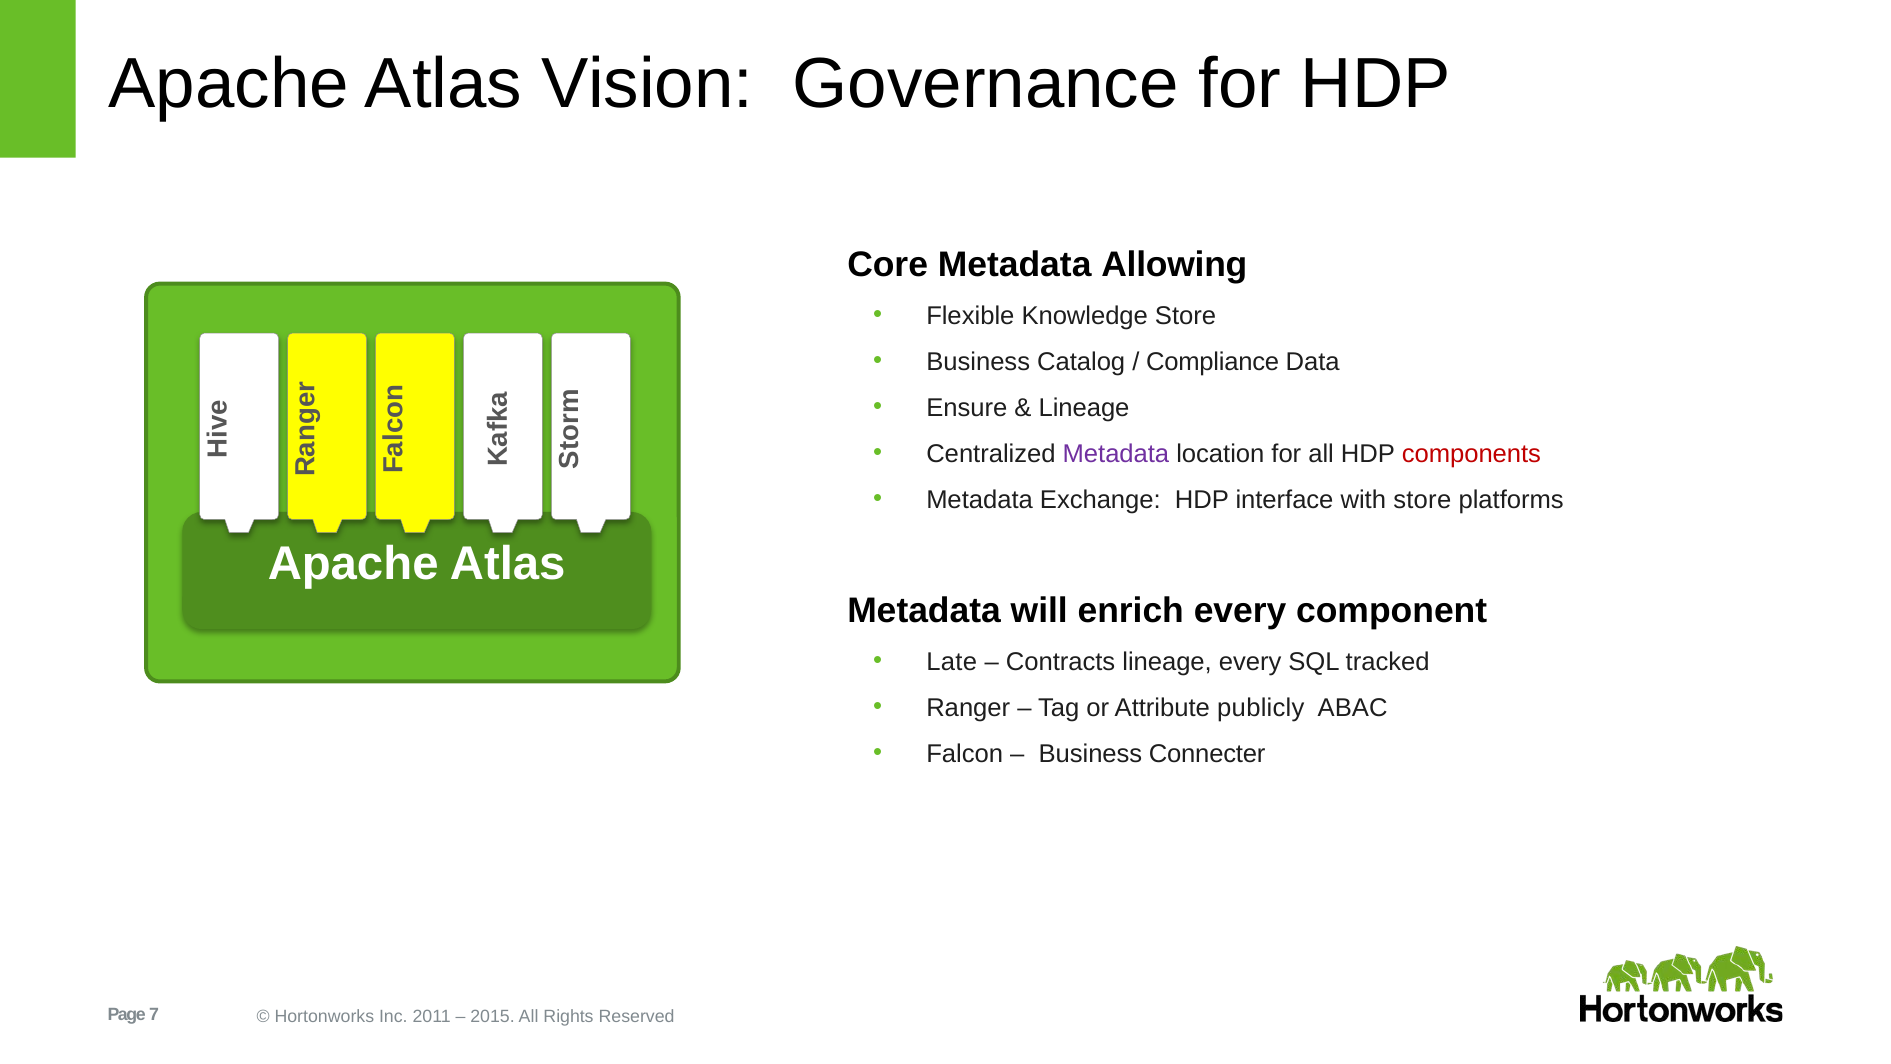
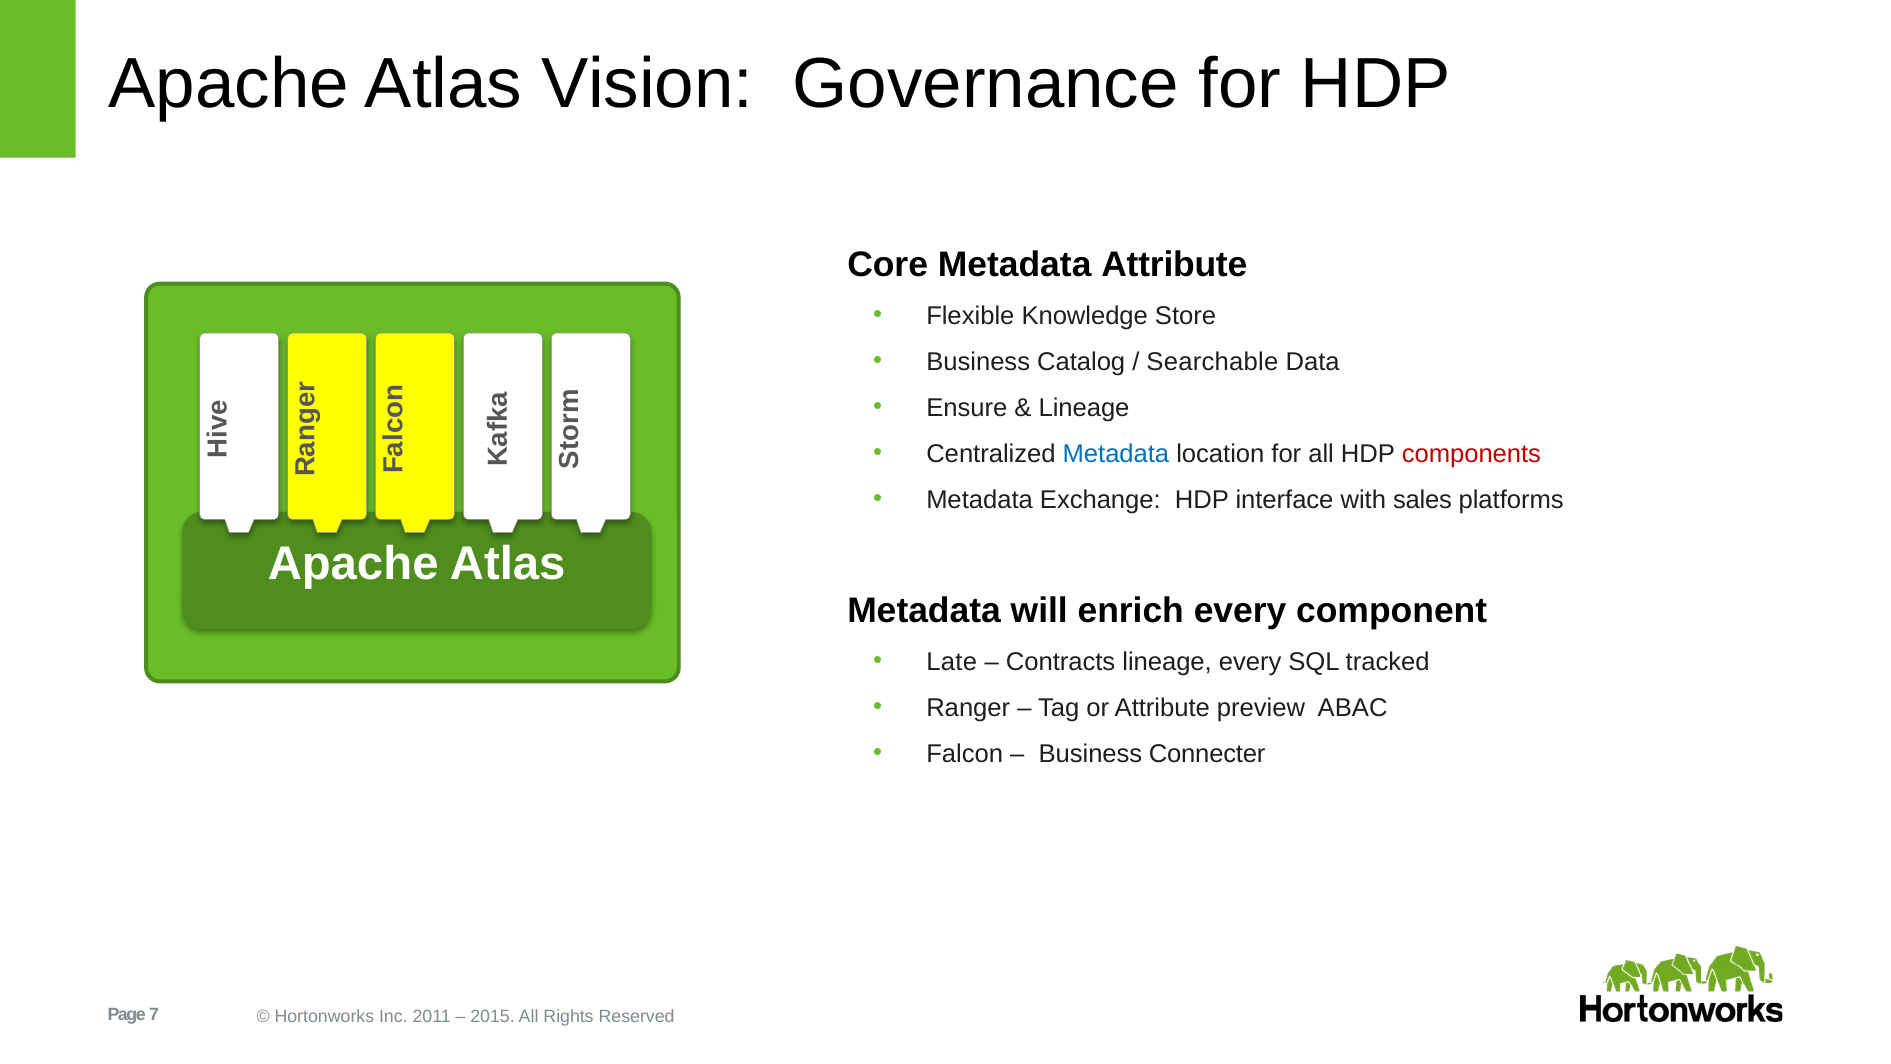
Metadata Allowing: Allowing -> Attribute (1174, 264)
Compliance: Compliance -> Searchable (1212, 362)
Metadata colour: purple -> blue (1116, 454)
with store: store -> sales (1423, 500)
publicly: publicly -> preview (1261, 708)
